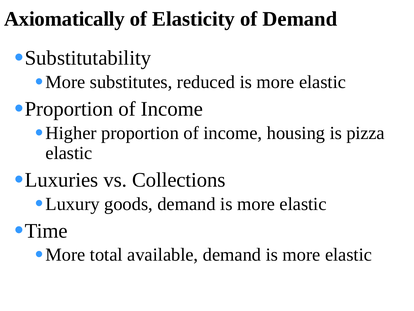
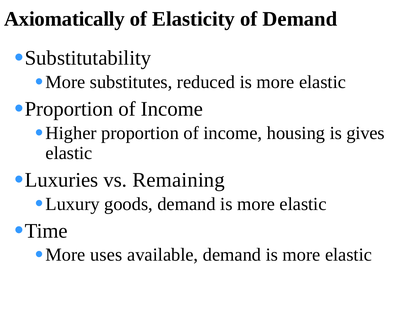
pizza: pizza -> gives (366, 133)
Collections: Collections -> Remaining (179, 180)
total: total -> uses (106, 254)
